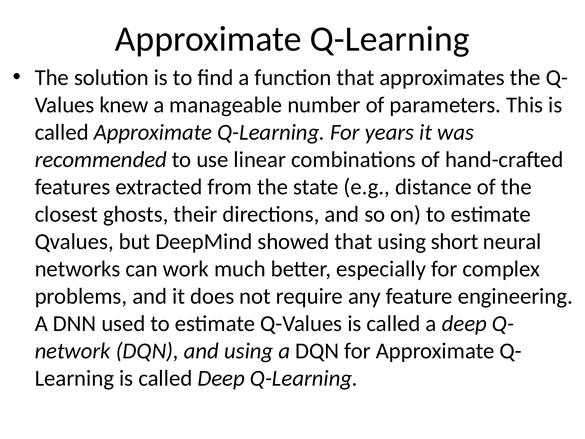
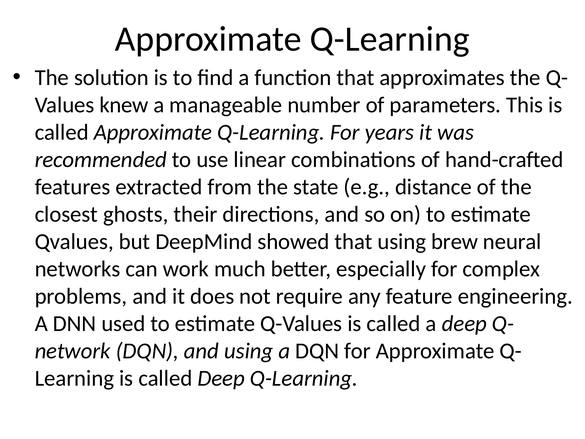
short: short -> brew (455, 241)
